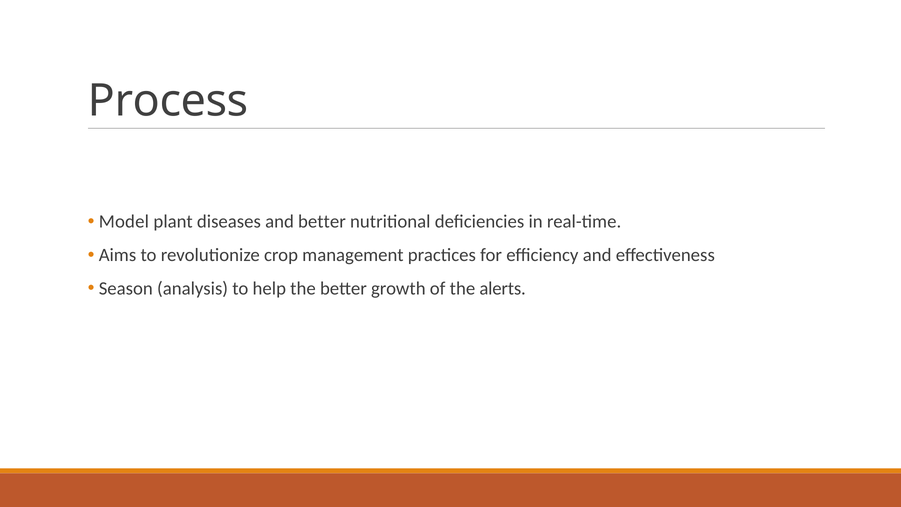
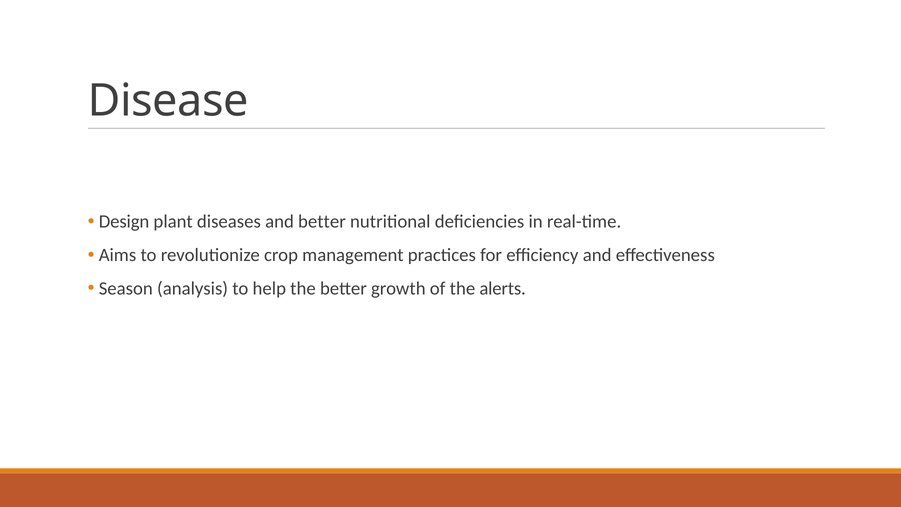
Process: Process -> Disease (168, 101)
Model: Model -> Design (124, 222)
